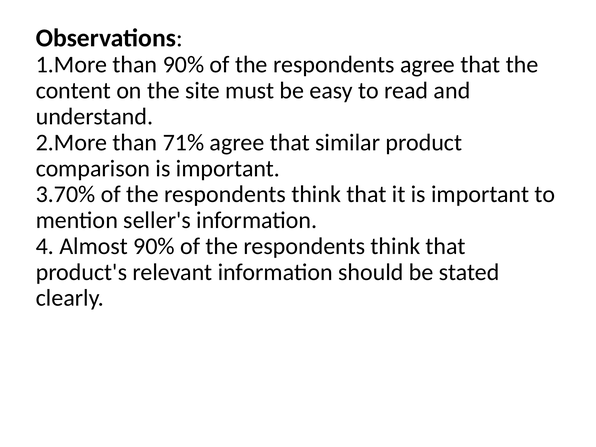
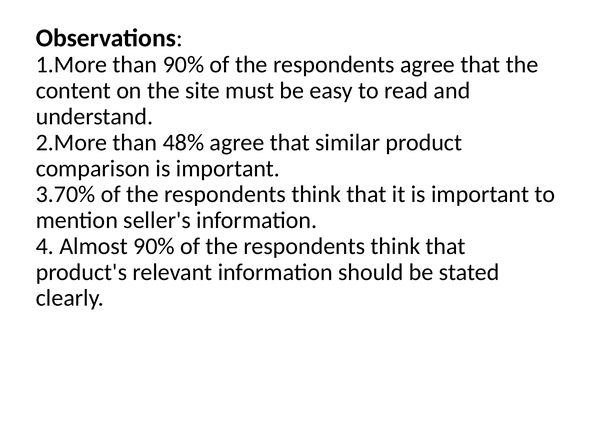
71%: 71% -> 48% (183, 142)
